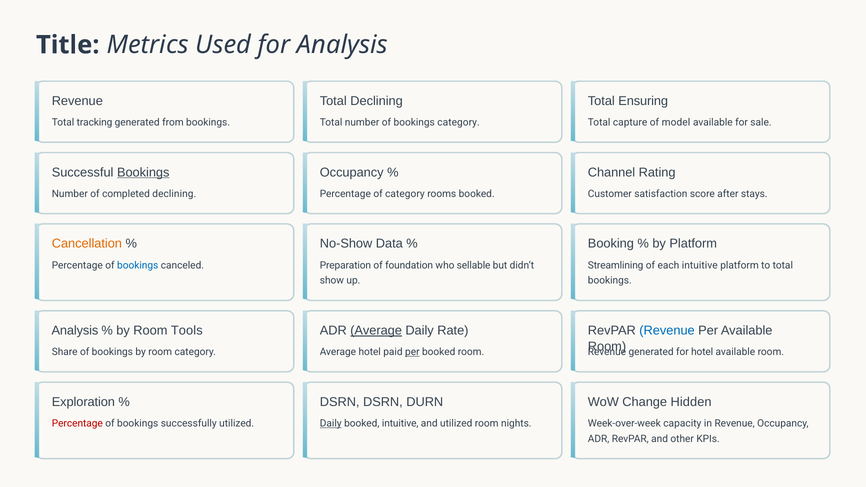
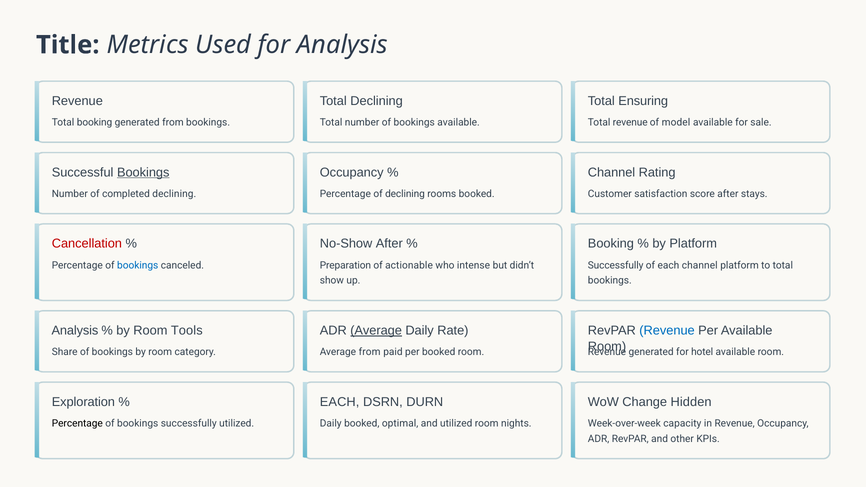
Total tracking: tracking -> booking (95, 122)
bookings category: category -> available (459, 122)
Total capture: capture -> revenue (630, 122)
of category: category -> declining (405, 194)
Cancellation colour: orange -> red (87, 244)
No-Show Data: Data -> After (389, 244)
foundation: foundation -> actionable (409, 265)
sellable: sellable -> intense (474, 265)
Streamlining: Streamlining -> Successfully (616, 265)
each intuitive: intuitive -> channel (700, 265)
Average hotel: hotel -> from (370, 352)
per underline: present -> none (412, 352)
DSRN: DSRN -> EACH (340, 402)
Percentage colour: red -> black (77, 424)
Daily underline: present -> none (331, 424)
booked intuitive: intuitive -> optimal (400, 424)
